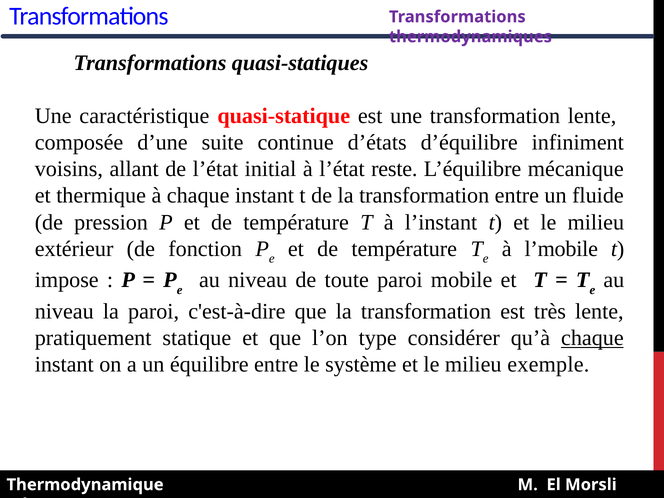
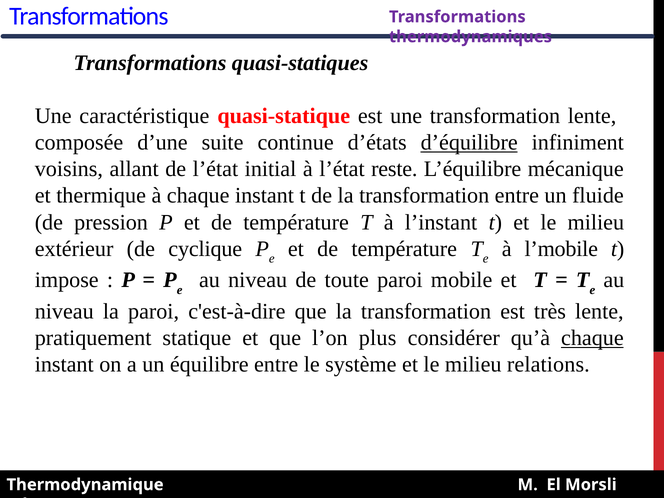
d’équilibre underline: none -> present (469, 143)
fonction: fonction -> cyclique (205, 249)
type: type -> plus (378, 338)
exemple: exemple -> relations (548, 365)
